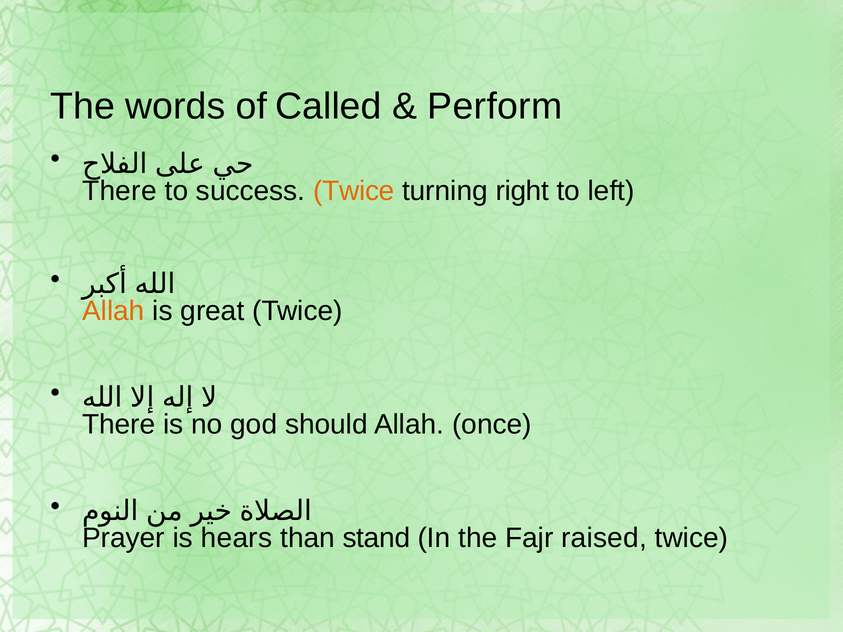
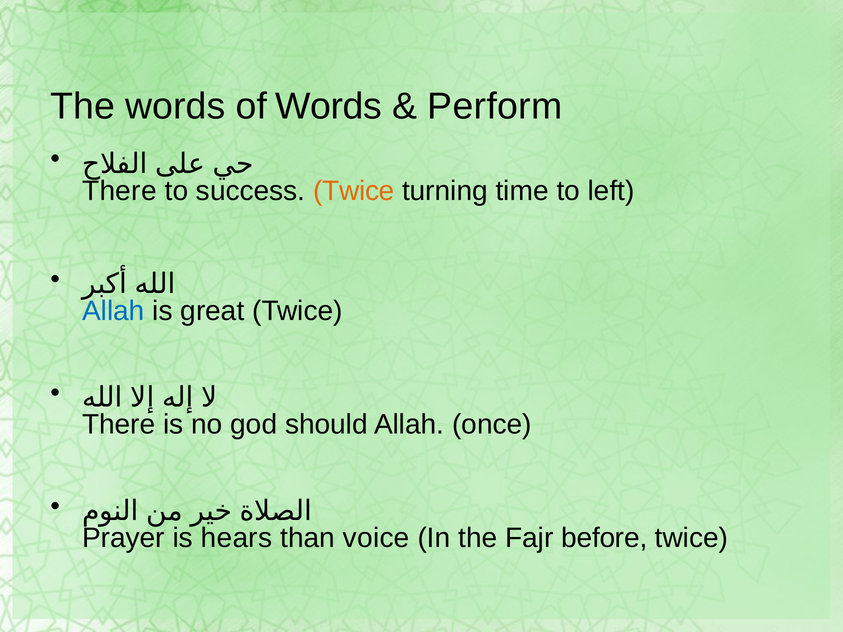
of Called: Called -> Words (329, 107)
right: right -> time (522, 191)
Allah colour: orange -> blue (113, 311)
stand: stand -> voice (376, 538)
raised: raised -> before (604, 538)
